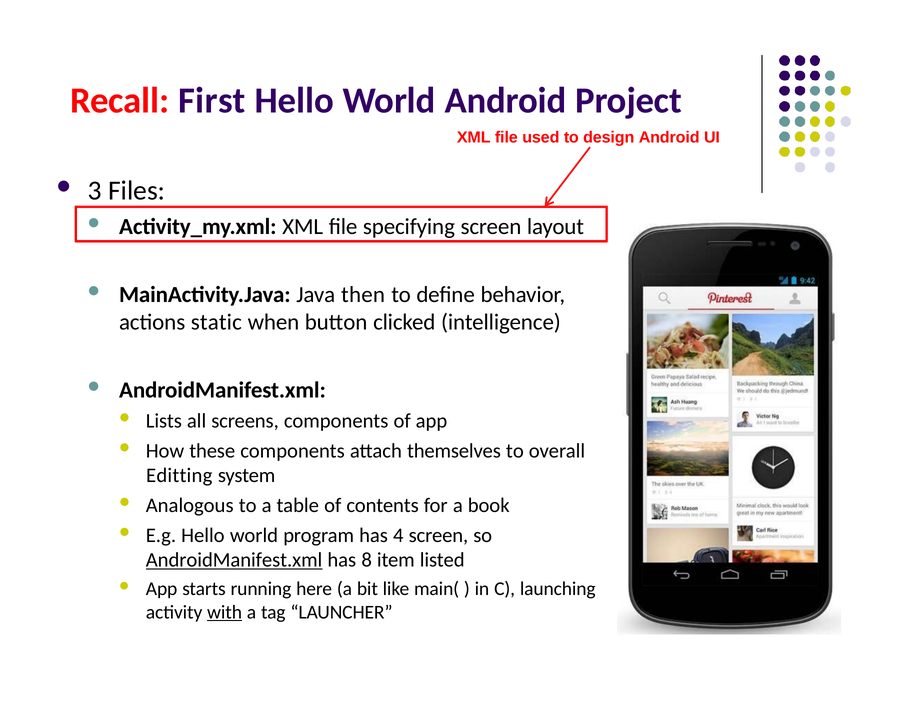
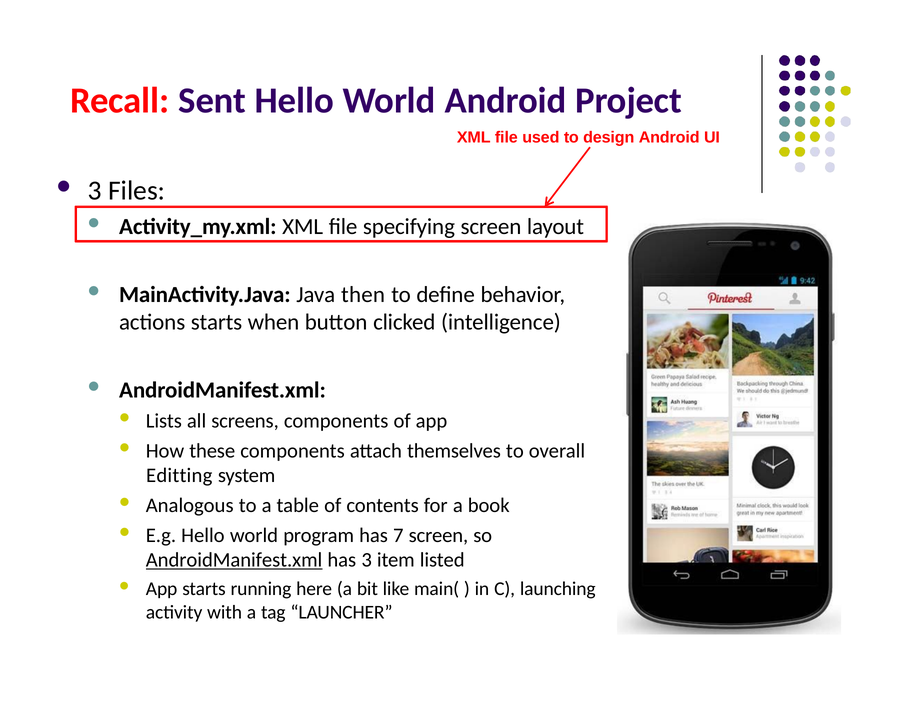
First: First -> Sent (212, 100)
actions static: static -> starts (217, 322)
4: 4 -> 7 (398, 535)
has 8: 8 -> 3 (367, 560)
with underline: present -> none (225, 612)
